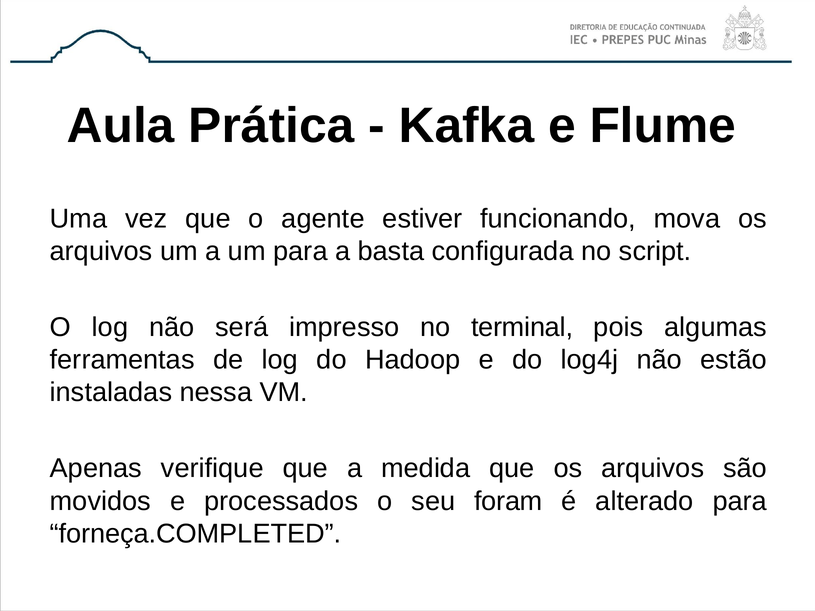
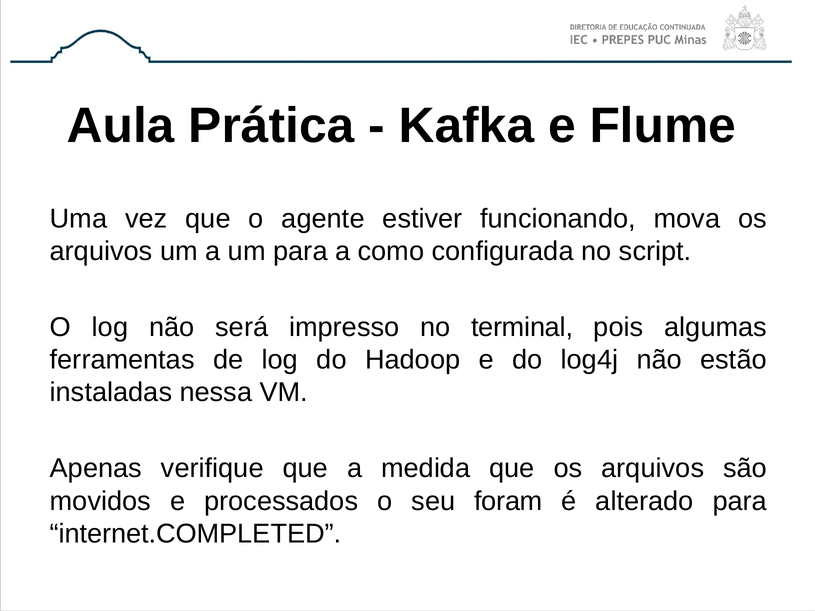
basta: basta -> como (391, 251)
forneça.COMPLETED: forneça.COMPLETED -> internet.COMPLETED (195, 534)
